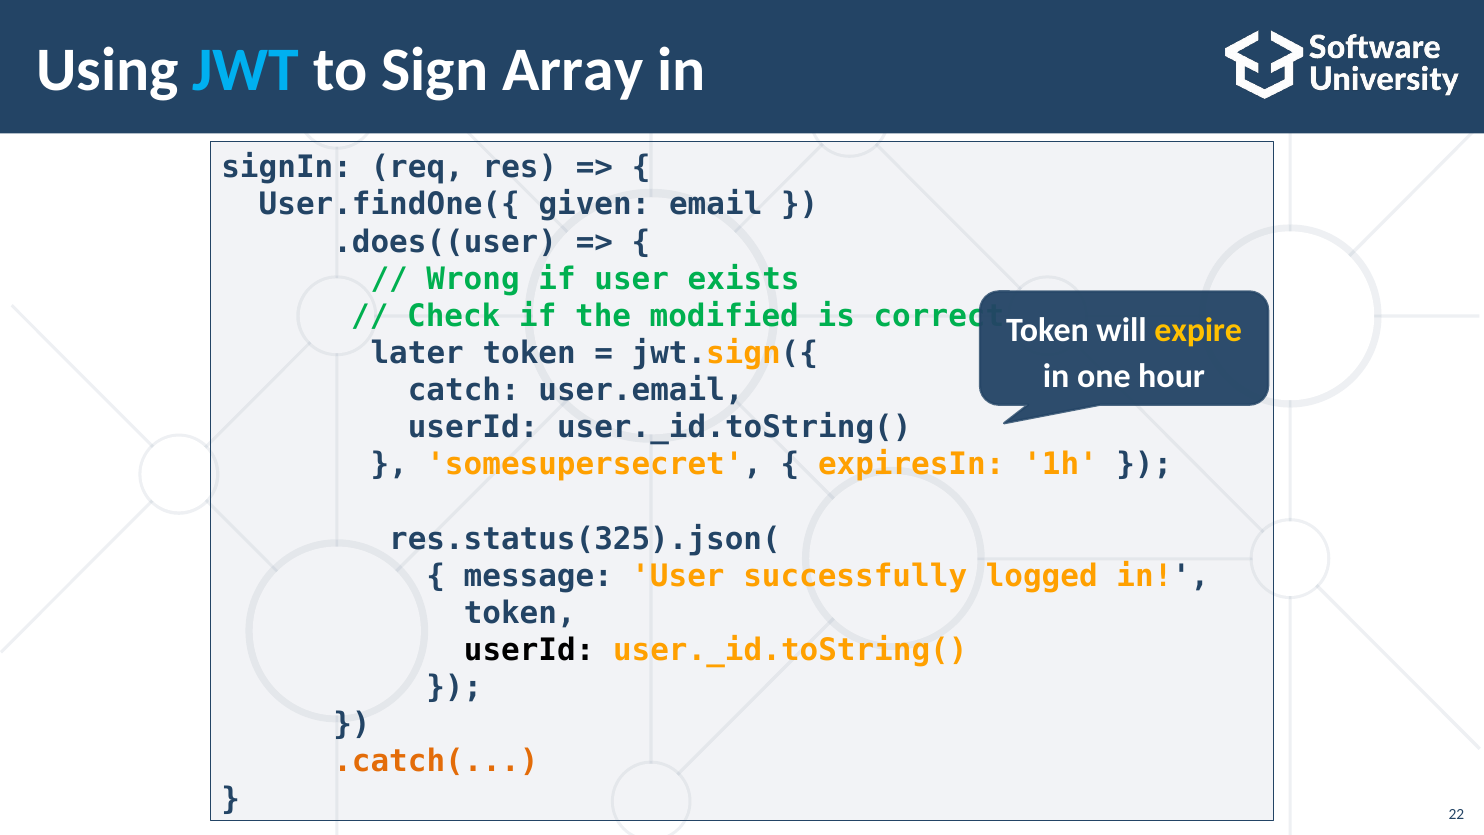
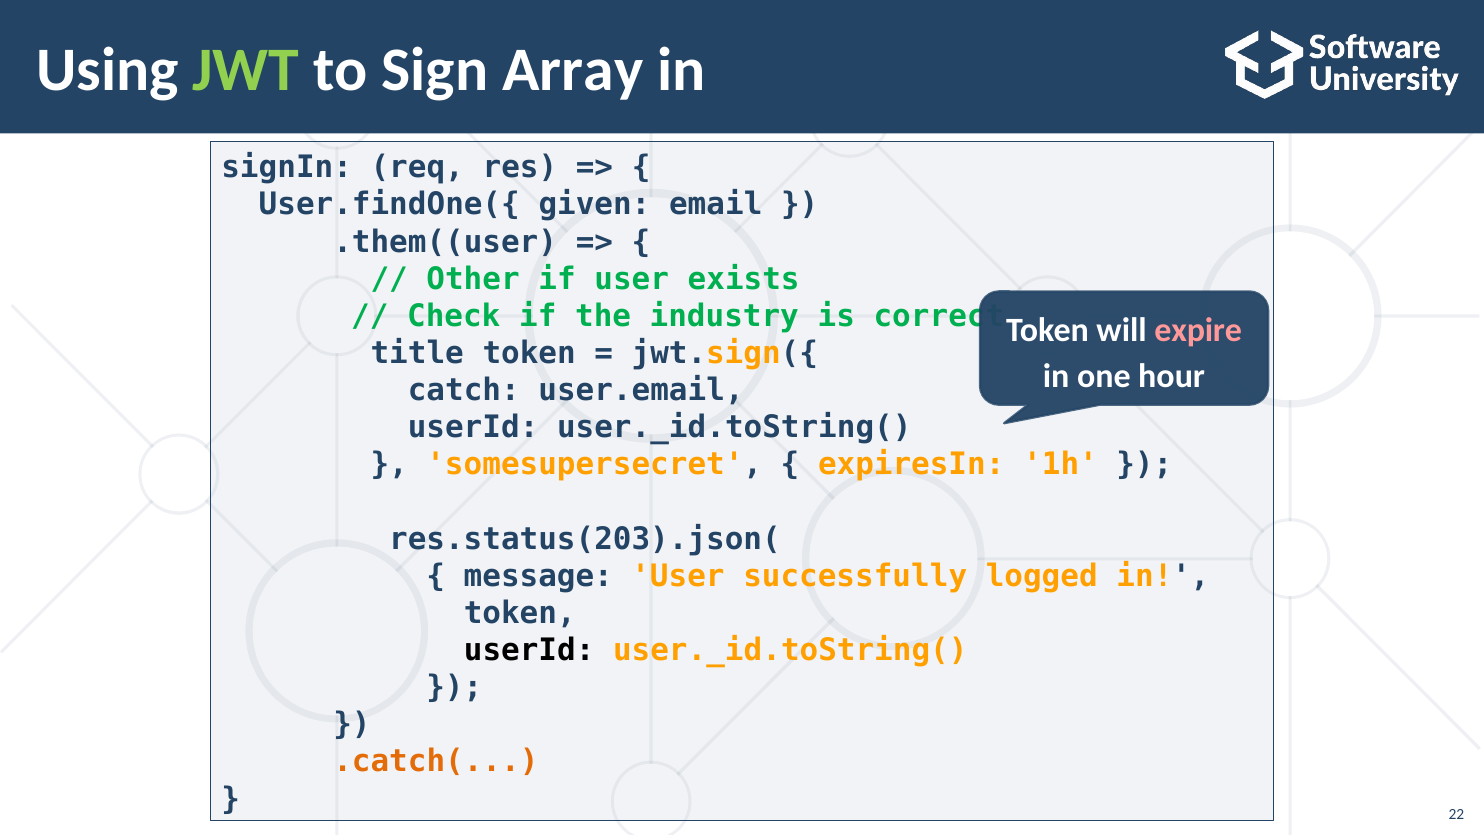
JWT colour: light blue -> light green (246, 70)
.does((user: .does((user -> .them((user (445, 242)
Wrong: Wrong -> Other (473, 279)
modified: modified -> industry (724, 316)
expire colour: yellow -> pink (1198, 330)
later: later -> title (417, 353)
res.status(325).json(: res.status(325).json( -> res.status(203).json( (585, 539)
